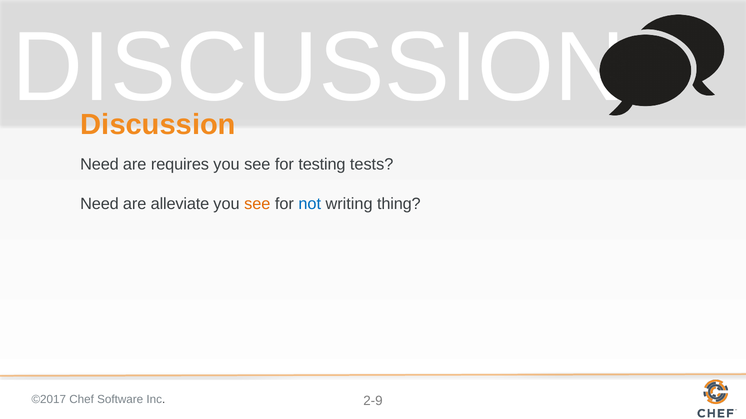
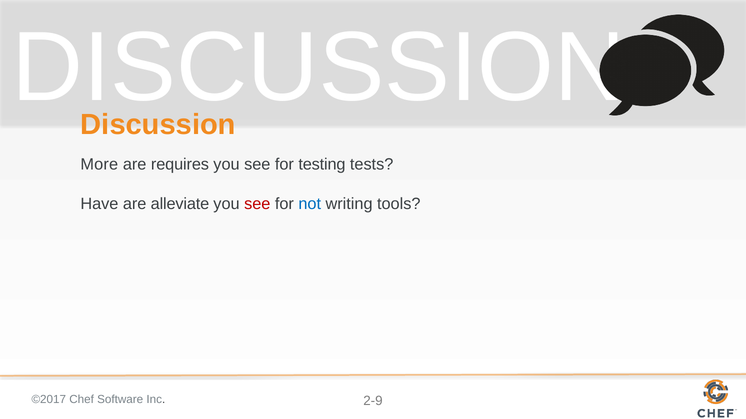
Need: Need -> More (99, 165)
Need: Need -> Have (99, 204)
see colour: orange -> red (257, 204)
thing: thing -> tools (399, 204)
